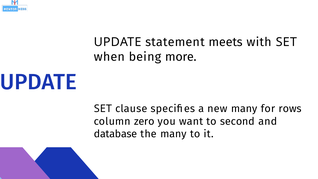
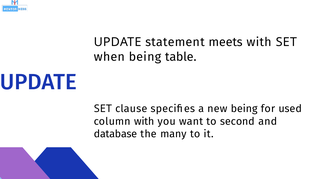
more: more -> table (181, 57)
new many: many -> being (244, 109)
rows: rows -> used (290, 109)
column zero: zero -> with (144, 121)
